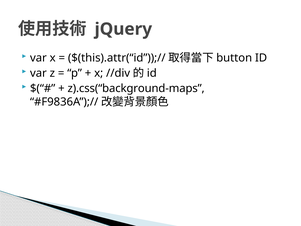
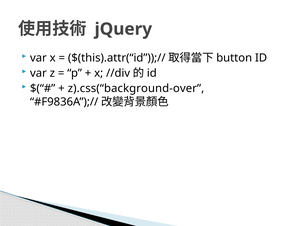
z).css(“background-maps: z).css(“background-maps -> z).css(“background-over (136, 88)
